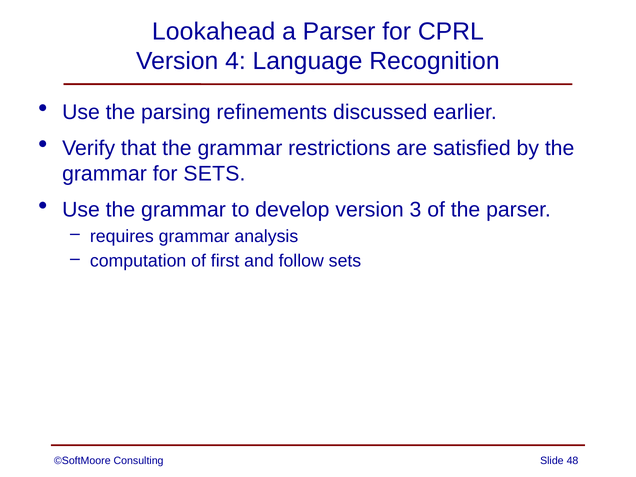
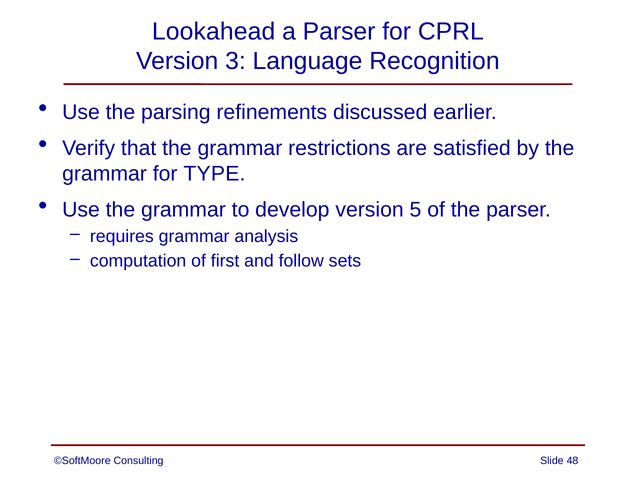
4: 4 -> 3 (235, 61)
for SETS: SETS -> TYPE (214, 174)
3: 3 -> 5 (415, 210)
